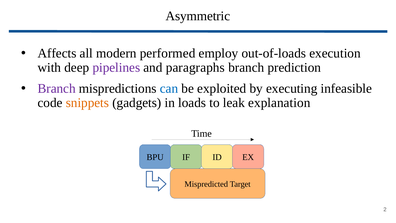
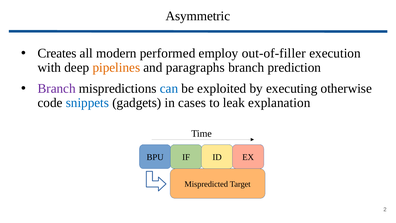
Affects: Affects -> Creates (57, 53)
out-of-loads: out-of-loads -> out-of-filler (274, 53)
pipelines colour: purple -> orange (116, 68)
infeasible: infeasible -> otherwise (346, 88)
snippets colour: orange -> blue (87, 103)
loads: loads -> cases (192, 103)
